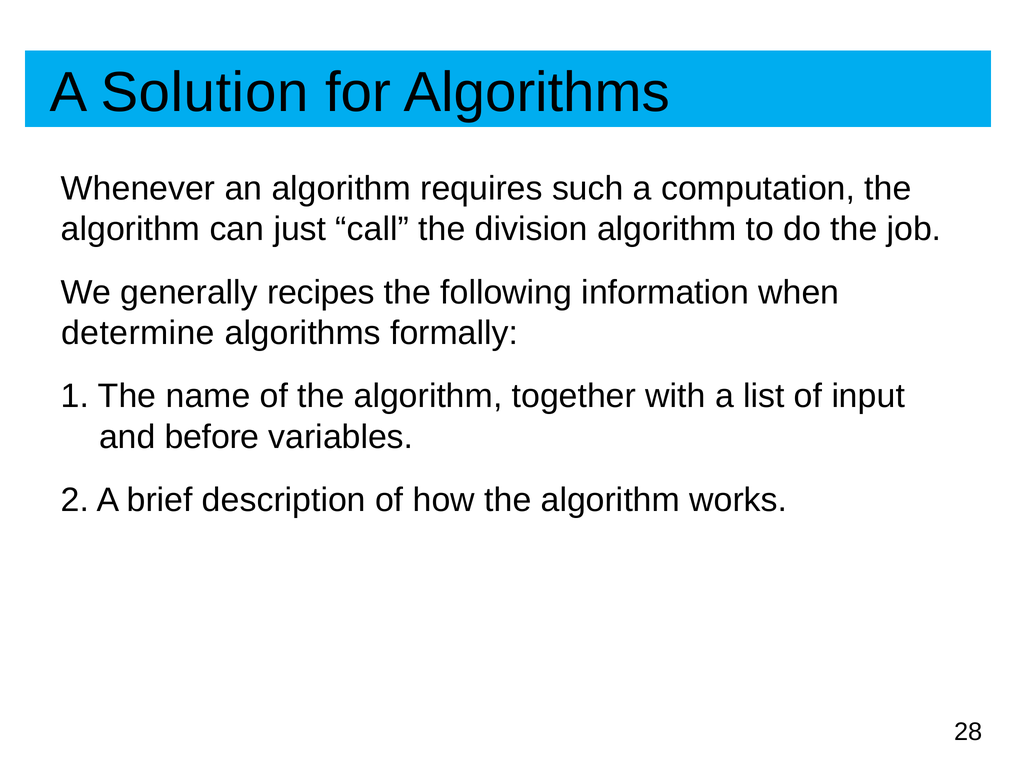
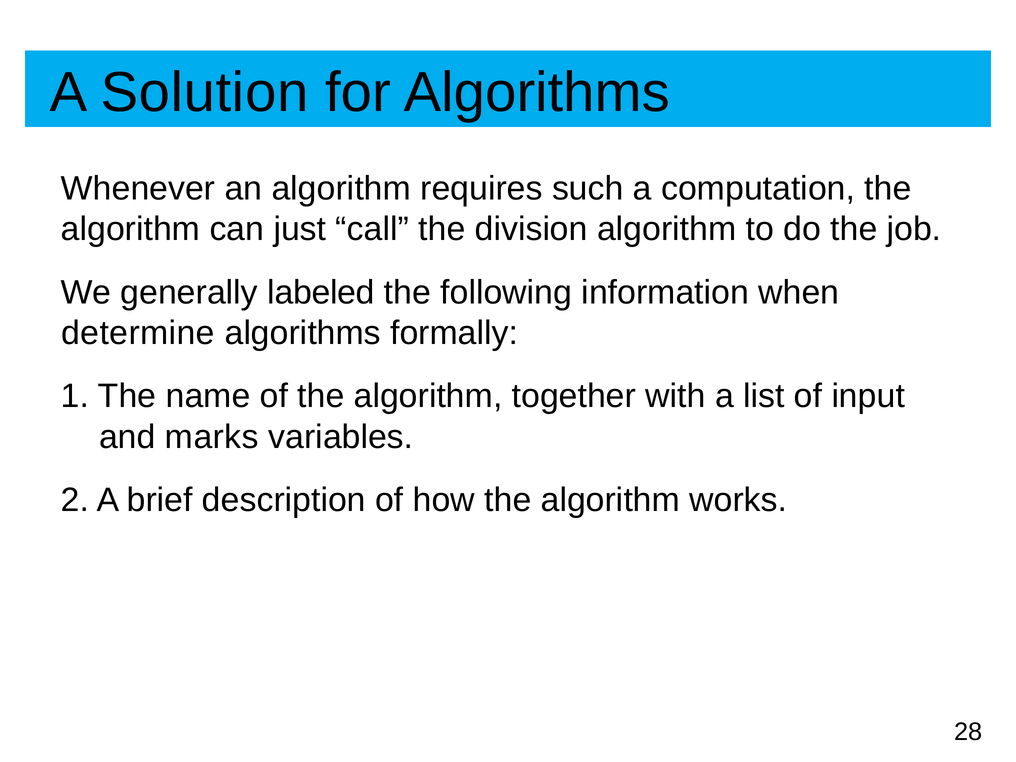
recipes: recipes -> labeled (321, 292)
before: before -> marks (212, 437)
